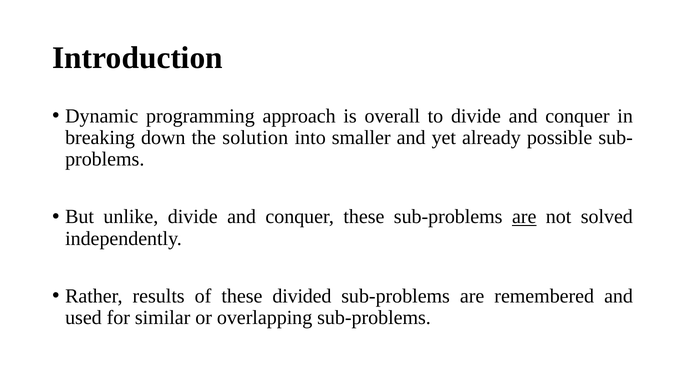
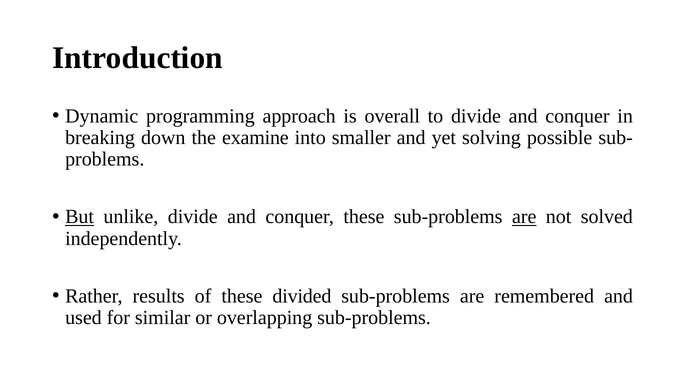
solution: solution -> examine (255, 138)
already: already -> solving (491, 138)
But underline: none -> present (80, 217)
